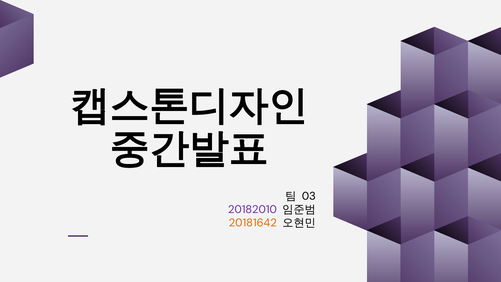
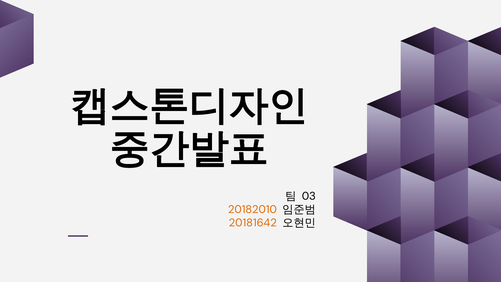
20182010 colour: purple -> orange (252, 209)
